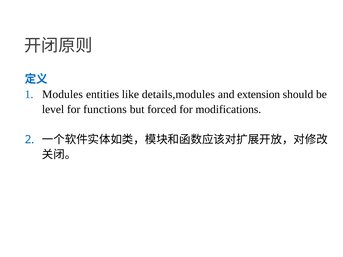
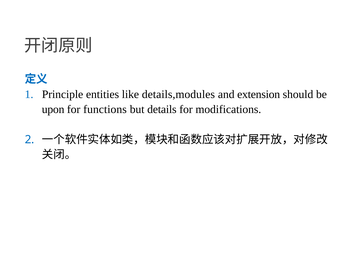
Modules: Modules -> Principle (63, 94)
level: level -> upon (53, 109)
forced: forced -> details (162, 109)
